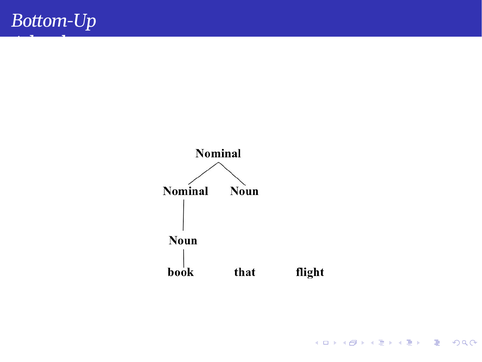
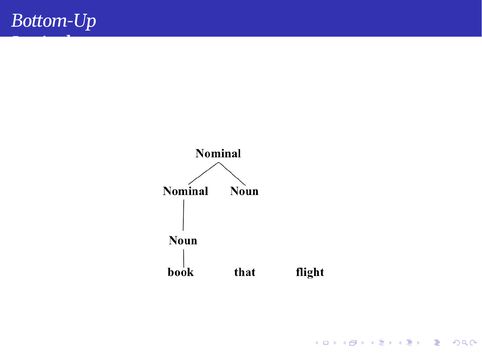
Adverb: Adverb -> Lexical (41, 43)
